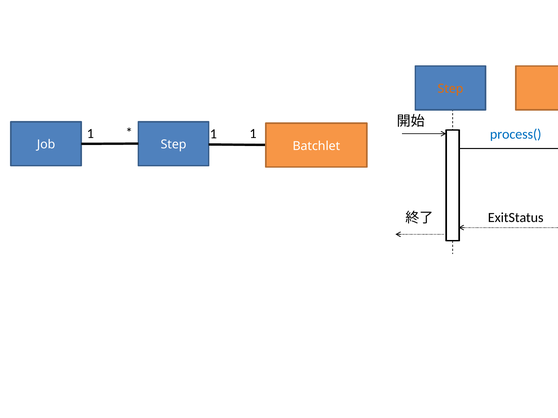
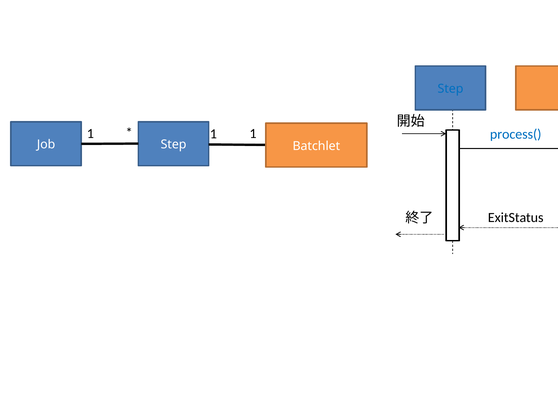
Step colour: orange -> blue (450, 89)
